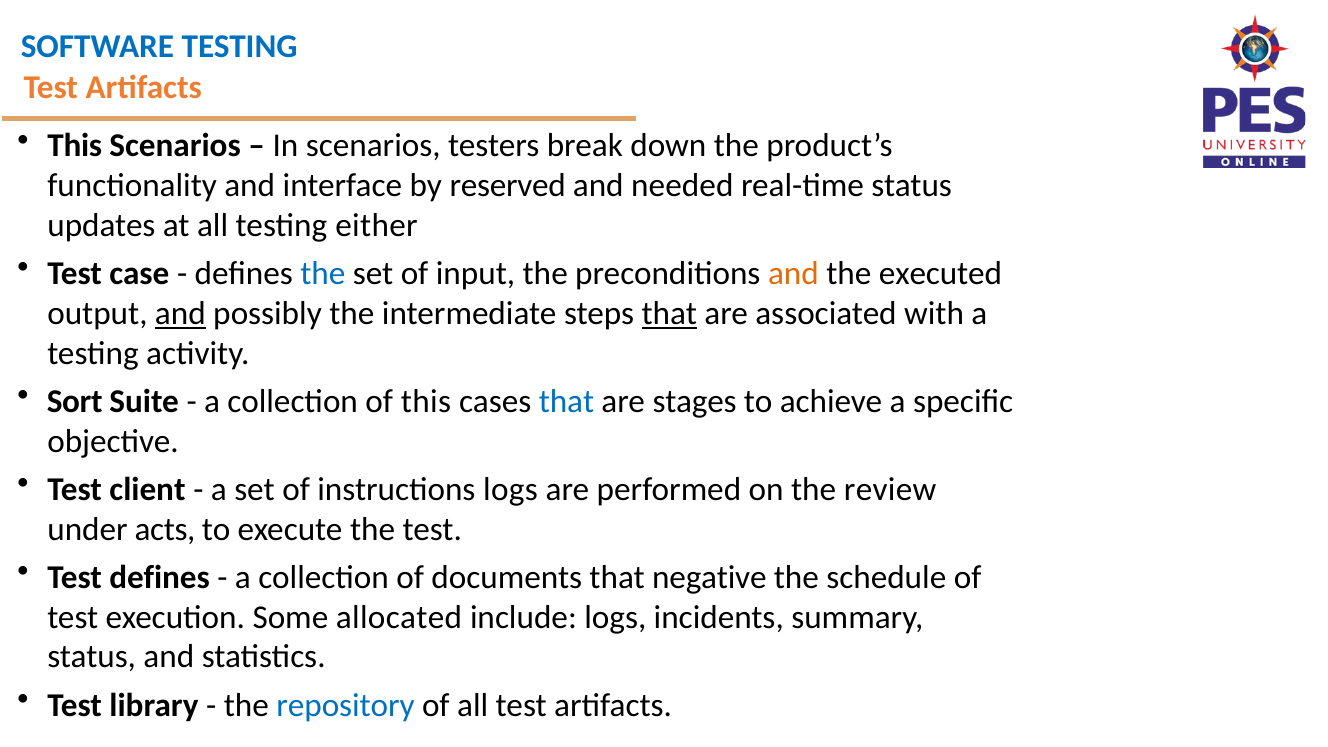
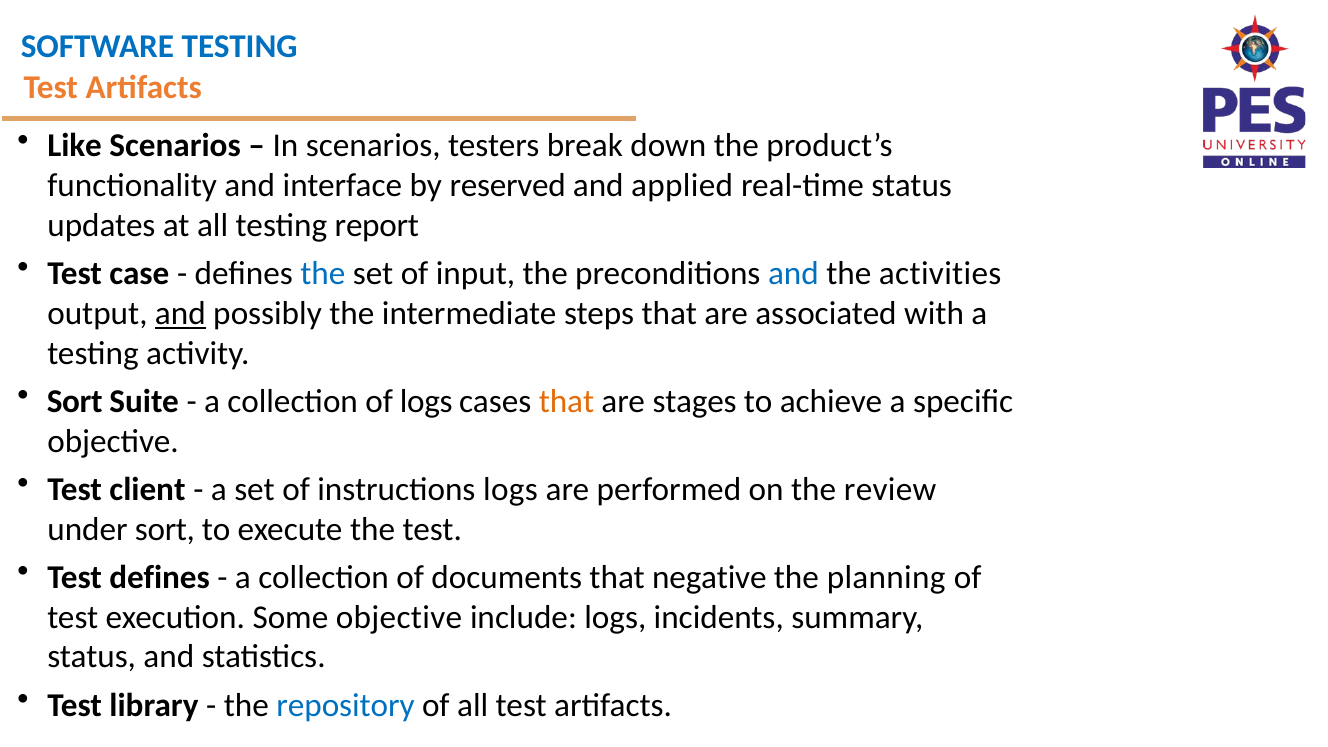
This: This -> Like (75, 146)
needed: needed -> applied (682, 185)
either: either -> report (377, 225)
and colour: orange -> blue (793, 273)
executed: executed -> activities (940, 273)
that underline: present -> none (669, 313)
of this: this -> logs (426, 401)
that colour: blue -> orange (566, 401)
under acts: acts -> sort (165, 529)
schedule: schedule -> planning (886, 577)
Some allocated: allocated -> objective (399, 617)
